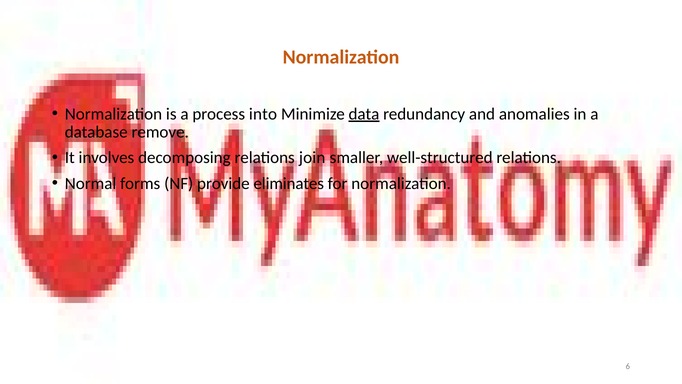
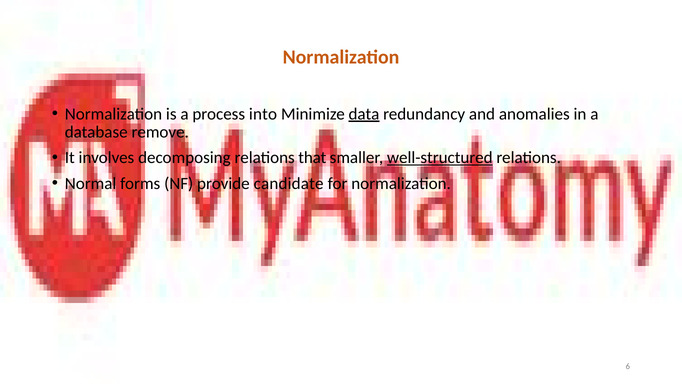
join: join -> that (312, 158)
well-structured underline: none -> present (440, 158)
eliminates: eliminates -> candidate (289, 183)
